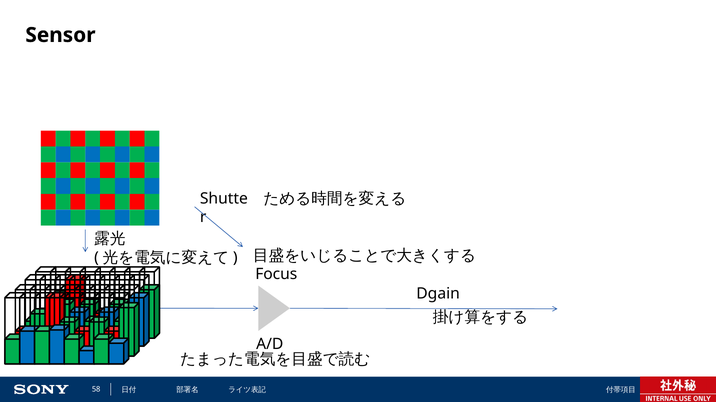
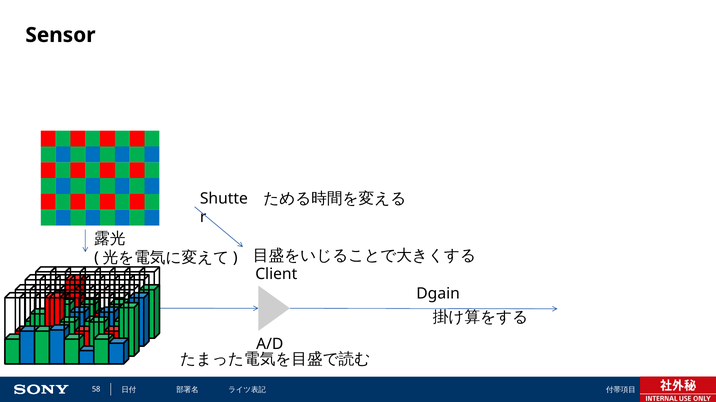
Focus: Focus -> Client (276, 275)
